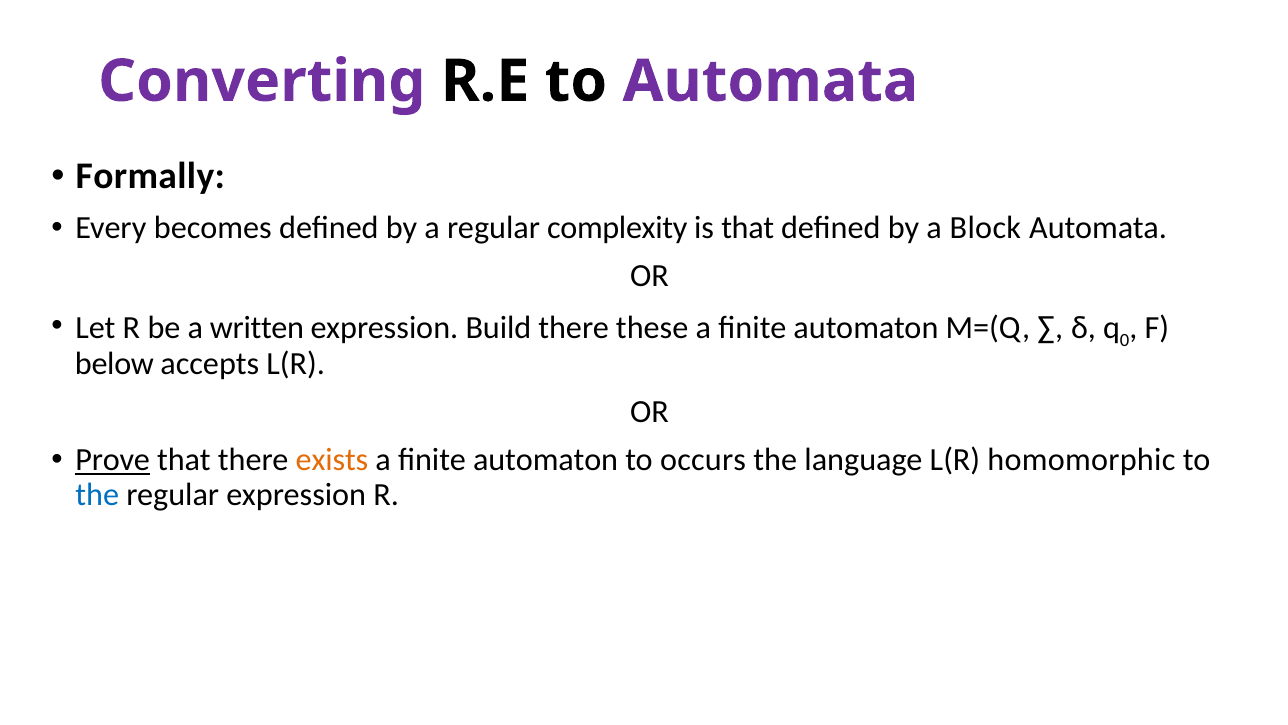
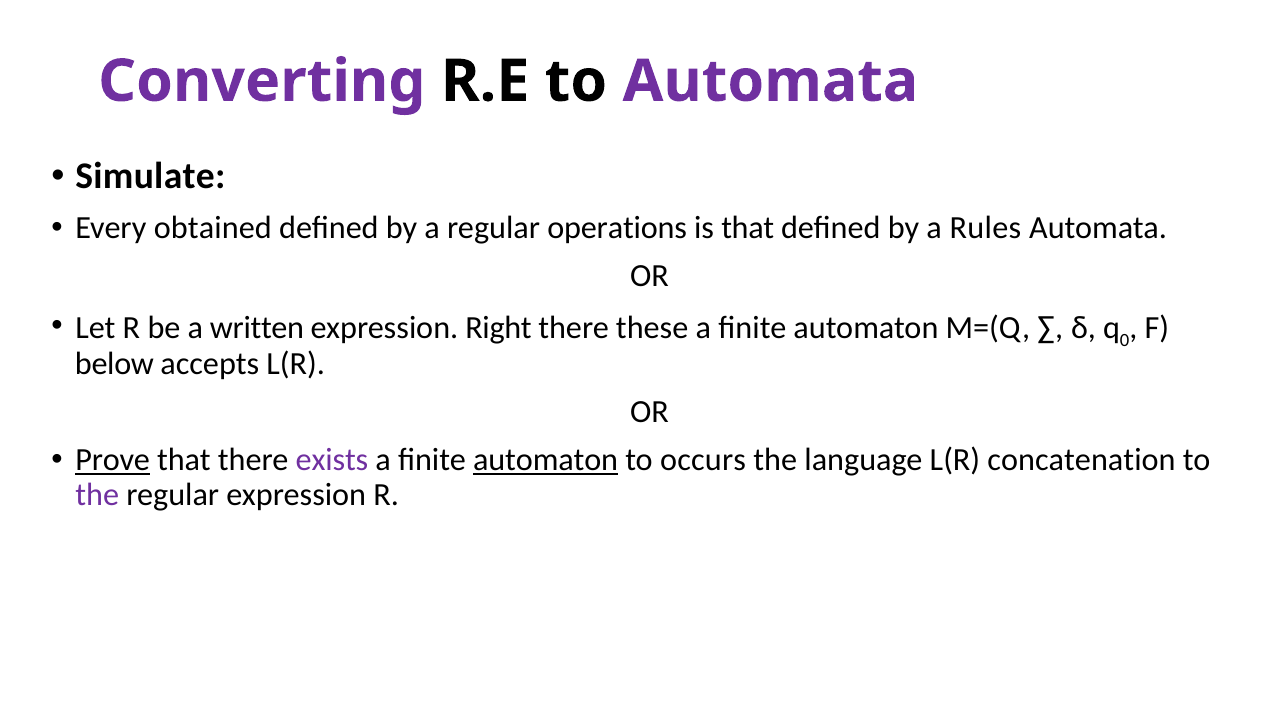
Formally: Formally -> Simulate (150, 176)
becomes: becomes -> obtained (213, 228)
complexity: complexity -> operations (617, 228)
Block: Block -> Rules (985, 228)
Build: Build -> Right (499, 328)
exists colour: orange -> purple (332, 460)
automaton underline: none -> present (546, 460)
homomorphic: homomorphic -> concatenation (1082, 460)
the colour: blue -> purple (97, 495)
